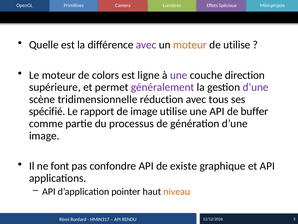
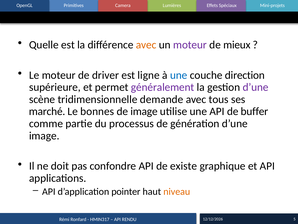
avec colour: purple -> orange (146, 45)
moteur colour: orange -> purple (190, 45)
de utilise: utilise -> mieux (237, 45)
colors: colors -> driver (106, 75)
une colour: purple -> blue (179, 75)
réduction: réduction -> demande (162, 99)
spécifié: spécifié -> marché (47, 111)
rapport: rapport -> bonnes (97, 111)
font: font -> doit (60, 166)
